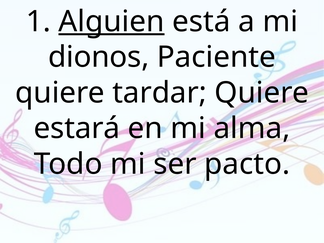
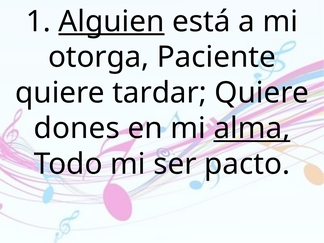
dionos: dionos -> otorga (99, 57)
estará: estará -> dones (77, 128)
alma underline: none -> present (252, 128)
